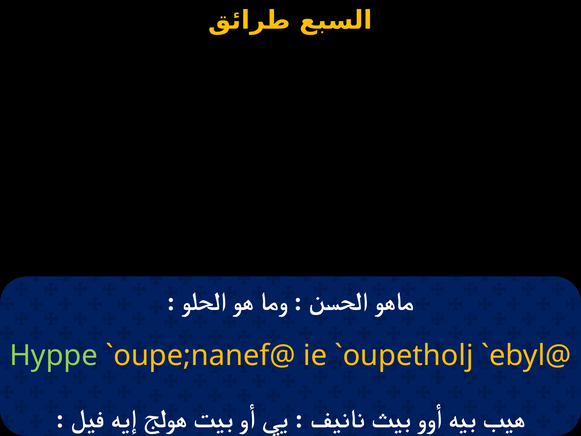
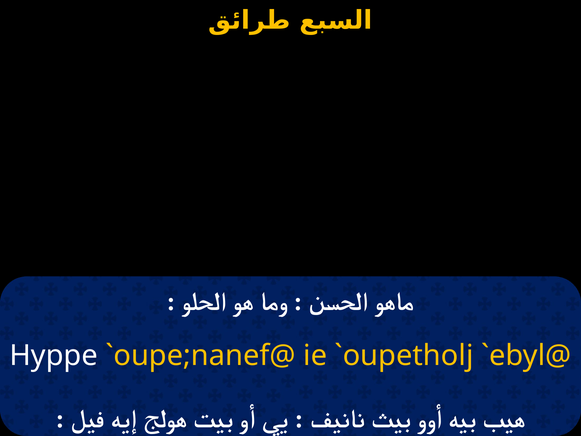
Hyppe colour: light green -> white (54, 355)
